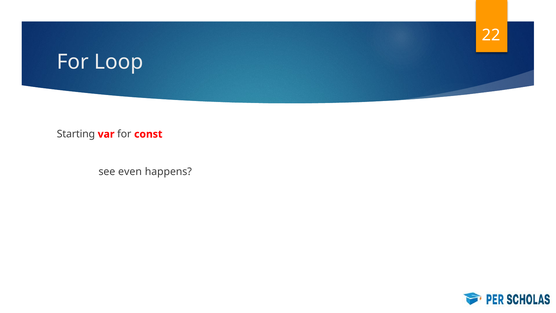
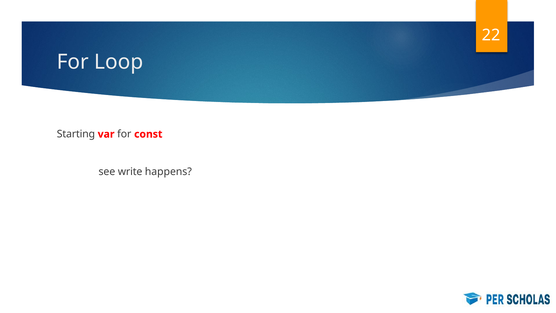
even: even -> write (130, 172)
